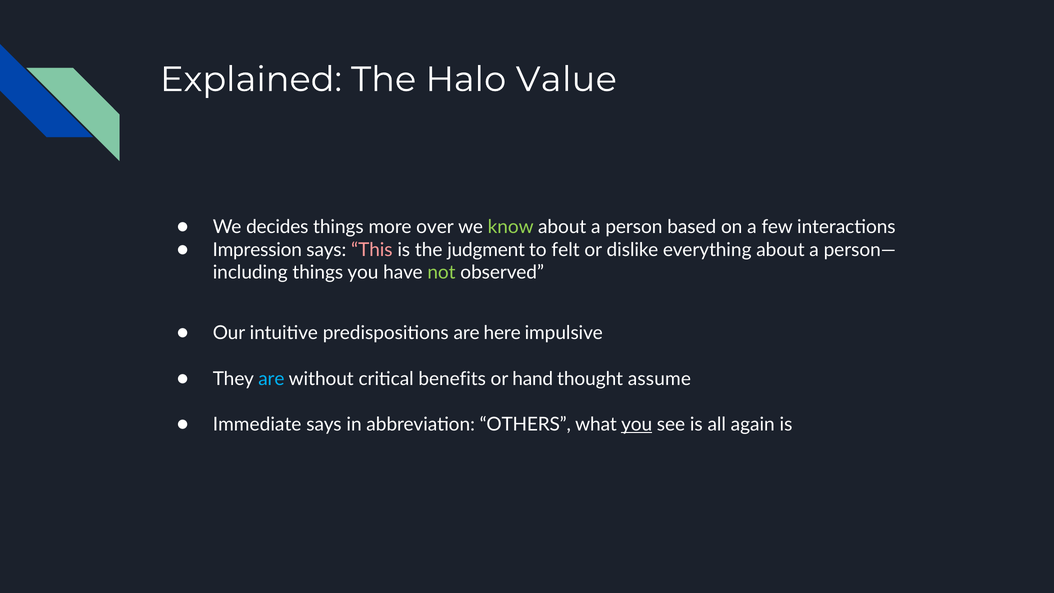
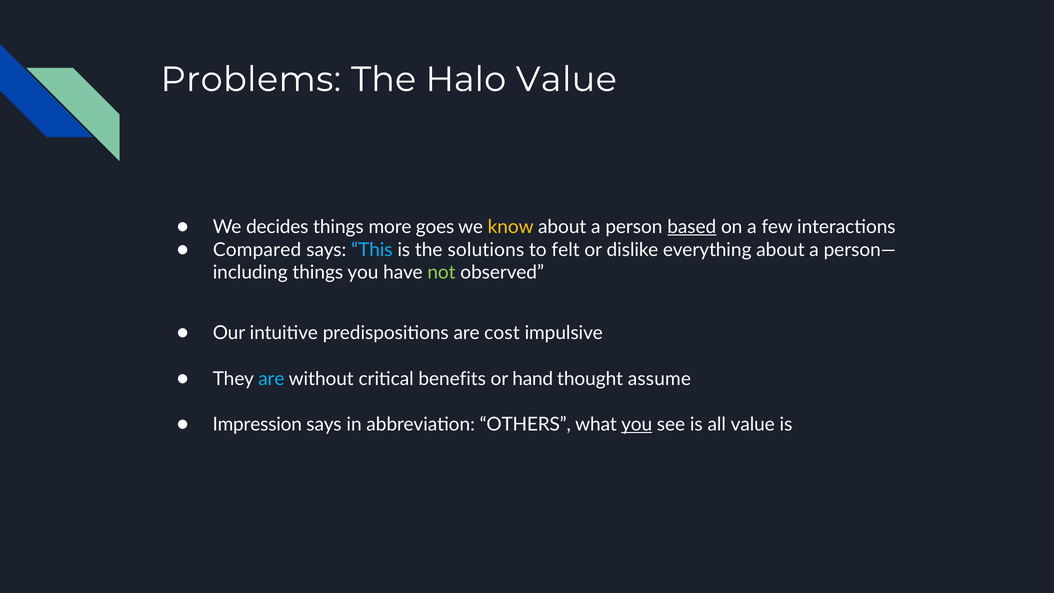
Explained: Explained -> Problems (251, 79)
over: over -> goes (435, 227)
know colour: light green -> yellow (511, 227)
based underline: none -> present (692, 227)
Impression: Impression -> Compared (257, 250)
This colour: pink -> light blue (372, 250)
judgment: judgment -> solutions (486, 250)
here: here -> cost (502, 333)
Immediate: Immediate -> Impression (257, 424)
all again: again -> value (753, 424)
